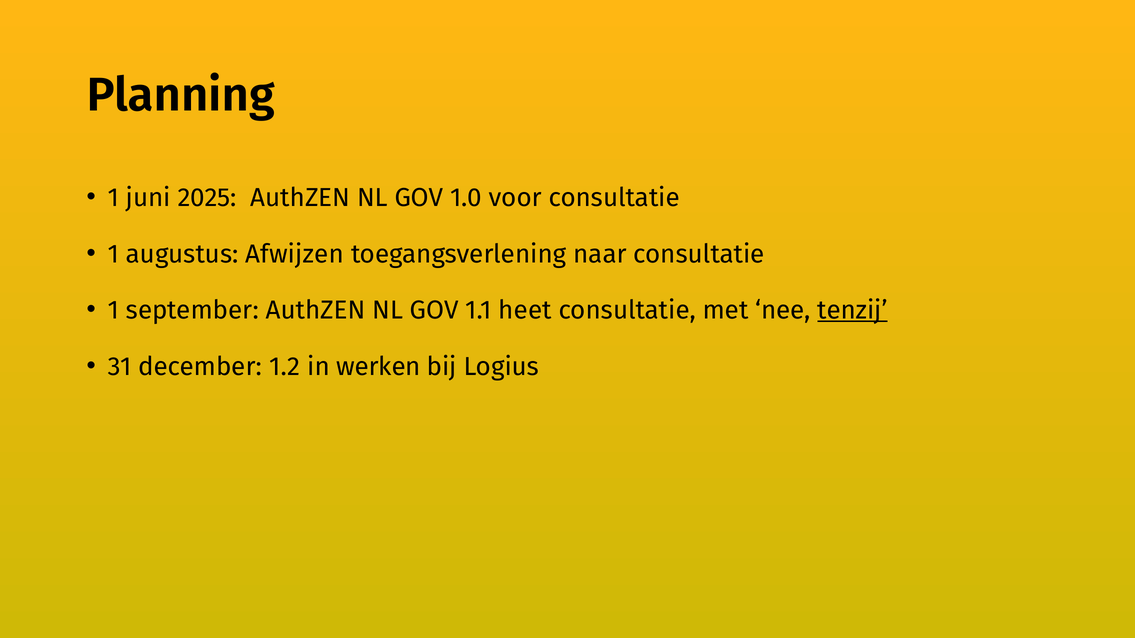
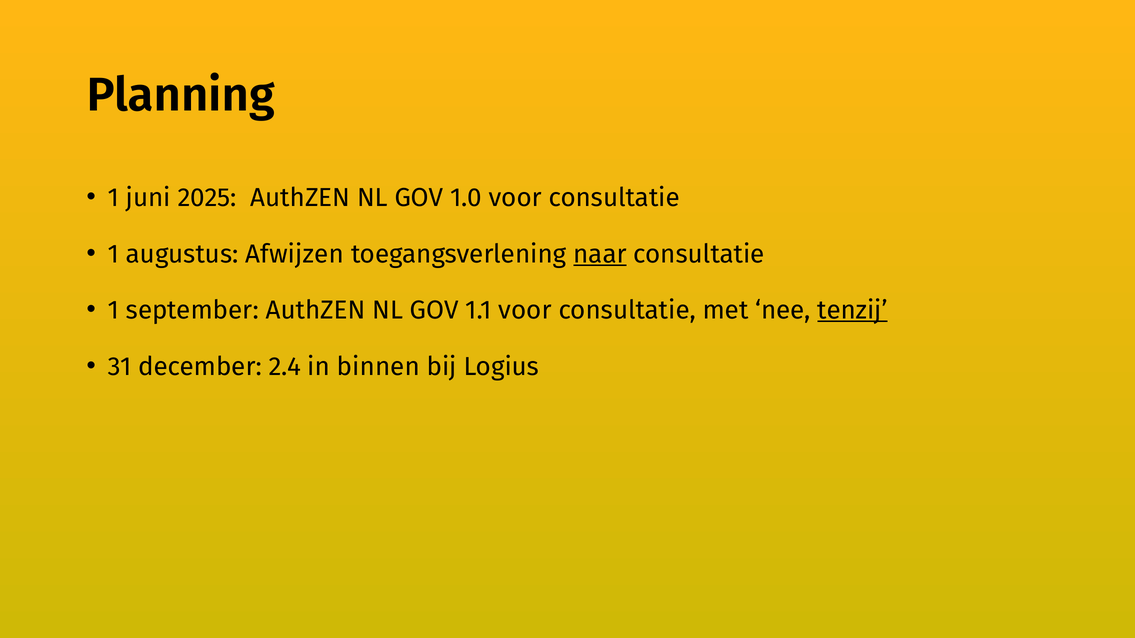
naar underline: none -> present (600, 254)
1.1 heet: heet -> voor (525, 310)
1.2: 1.2 -> 2.4 (285, 367)
werken: werken -> binnen (378, 367)
